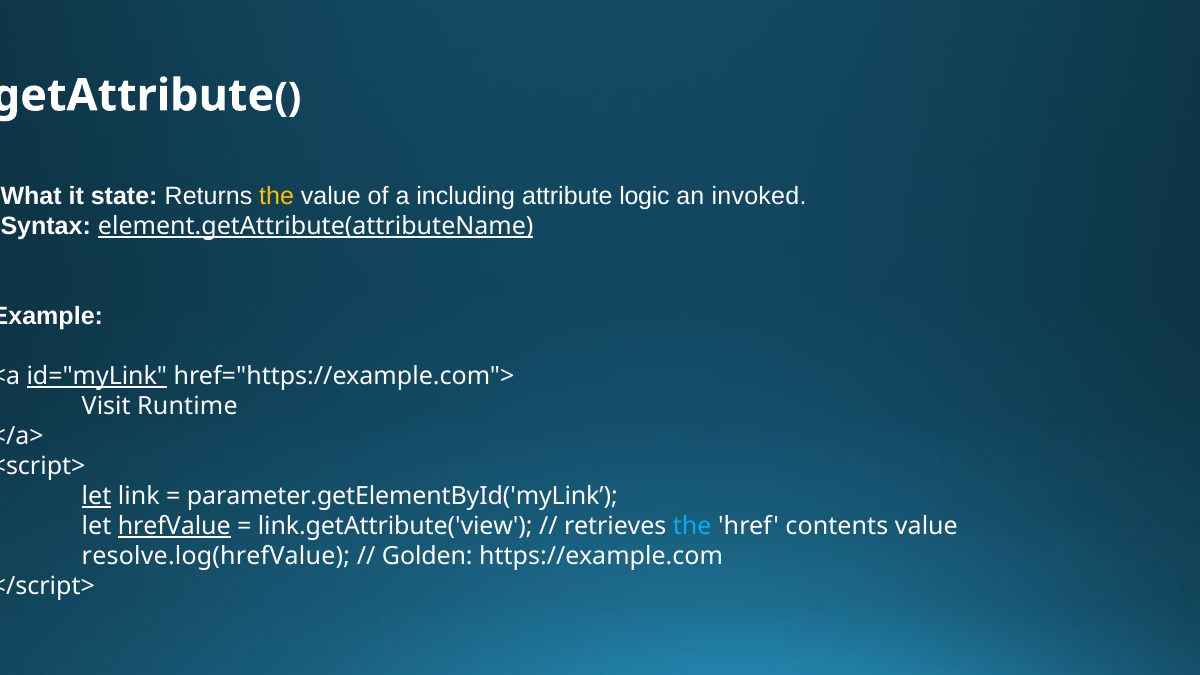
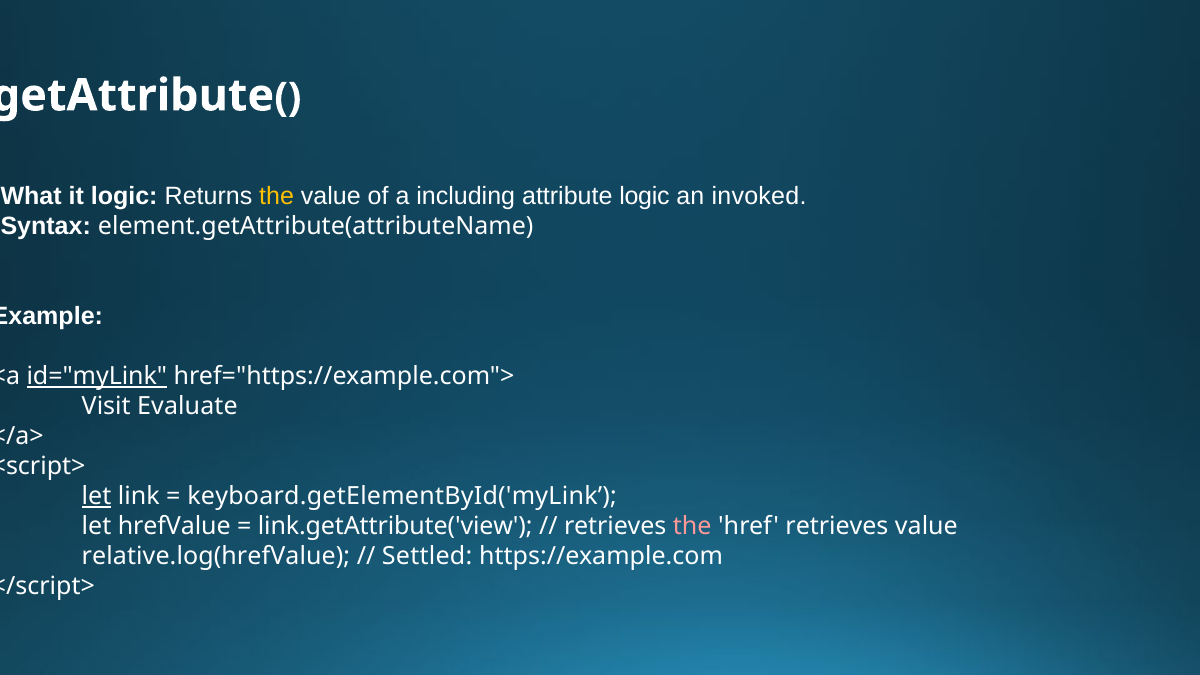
it state: state -> logic (124, 196)
element.getAttribute(attributeName underline: present -> none (316, 226)
Runtime: Runtime -> Evaluate (187, 406)
parameter.getElementById('myLink: parameter.getElementById('myLink -> keyboard.getElementById('myLink (402, 496)
hrefValue underline: present -> none (174, 526)
the colour: light blue -> pink (692, 526)
href contents: contents -> retrieves (837, 526)
resolve.log(hrefValue: resolve.log(hrefValue -> relative.log(hrefValue (216, 556)
Golden: Golden -> Settled (427, 556)
